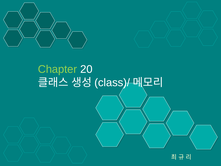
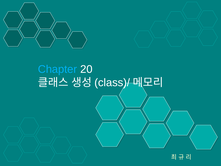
Chapter colour: light green -> light blue (58, 69)
